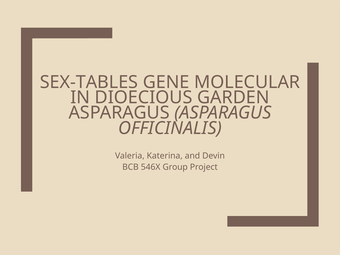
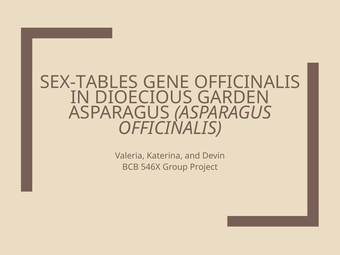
GENE MOLECULAR: MOLECULAR -> OFFICINALIS (247, 82)
